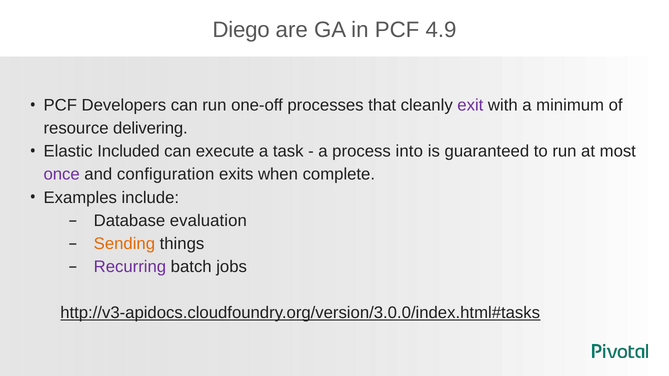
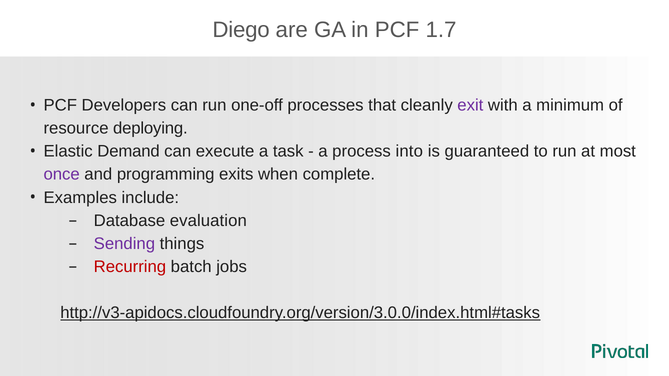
4.9: 4.9 -> 1.7 (441, 30)
delivering: delivering -> deploying (150, 128)
Included: Included -> Demand (129, 152)
configuration: configuration -> programming (166, 175)
Sending colour: orange -> purple (124, 244)
Recurring colour: purple -> red (130, 267)
